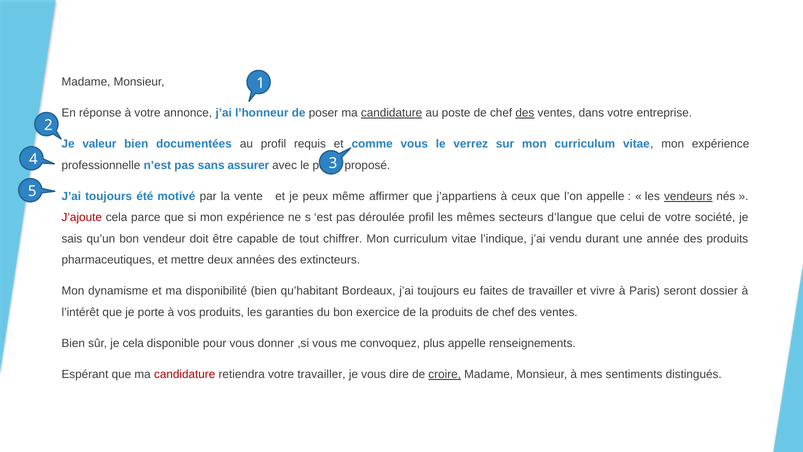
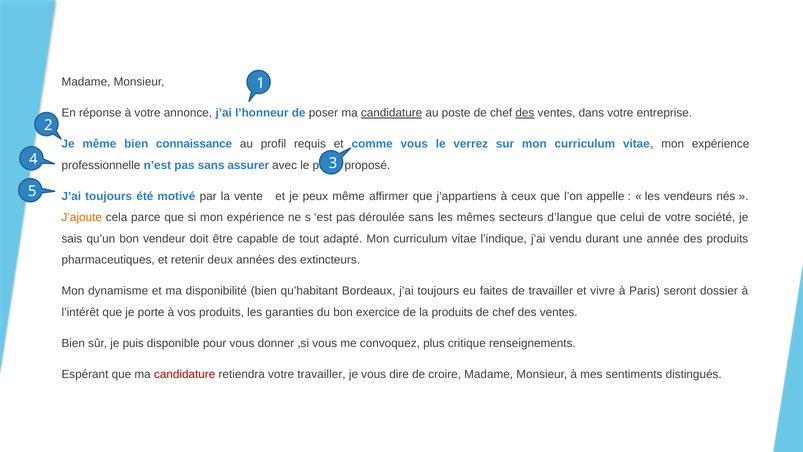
Je valeur: valeur -> même (99, 144)
documentées: documentées -> connaissance (194, 144)
vendeurs underline: present -> none (688, 196)
J’ajoute colour: red -> orange (82, 217)
déroulée profil: profil -> sans (421, 217)
chiffrer: chiffrer -> adapté (343, 239)
mettre: mettre -> retenir (188, 260)
je cela: cela -> puis (133, 343)
plus appelle: appelle -> critique (467, 343)
croire underline: present -> none (445, 374)
